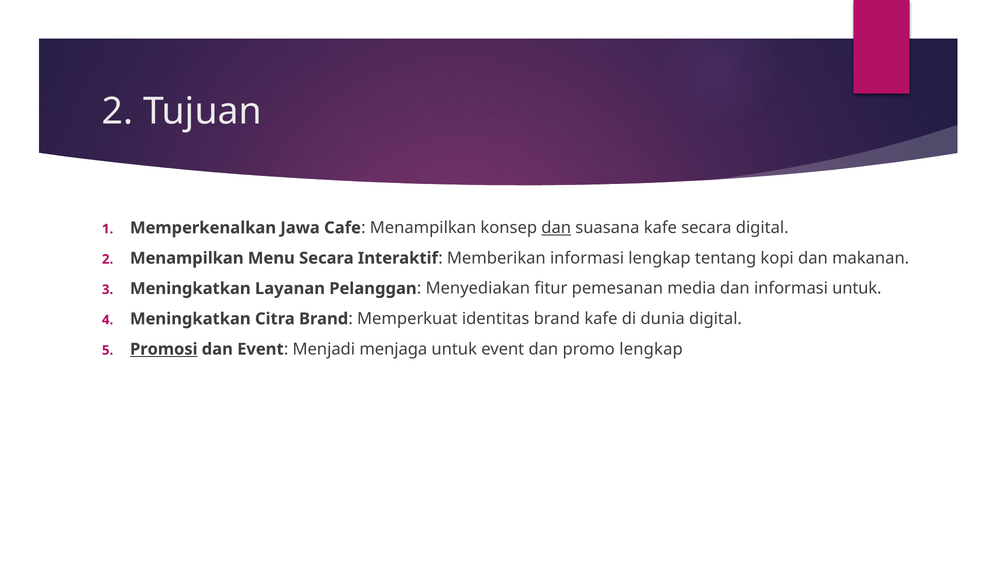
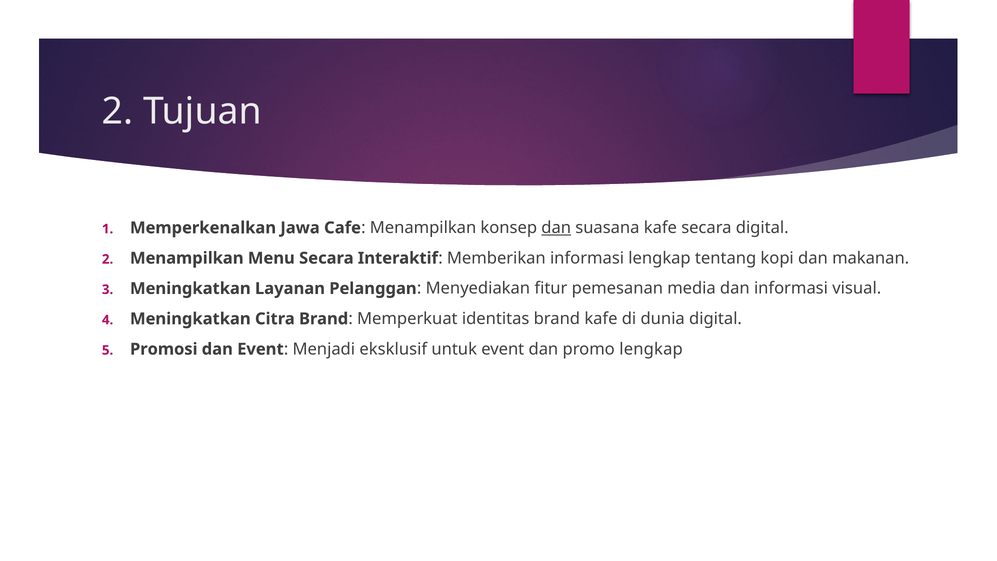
informasi untuk: untuk -> visual (857, 288)
Promosi underline: present -> none (164, 349)
menjaga: menjaga -> eksklusif (393, 349)
